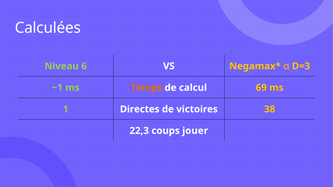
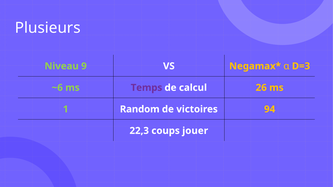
Calculées: Calculées -> Plusieurs (48, 28)
6: 6 -> 9 (84, 66)
~1: ~1 -> ~6 (57, 88)
Temps colour: orange -> purple (146, 88)
69: 69 -> 26 (261, 88)
Directes: Directes -> Random (140, 109)
38: 38 -> 94 (270, 109)
